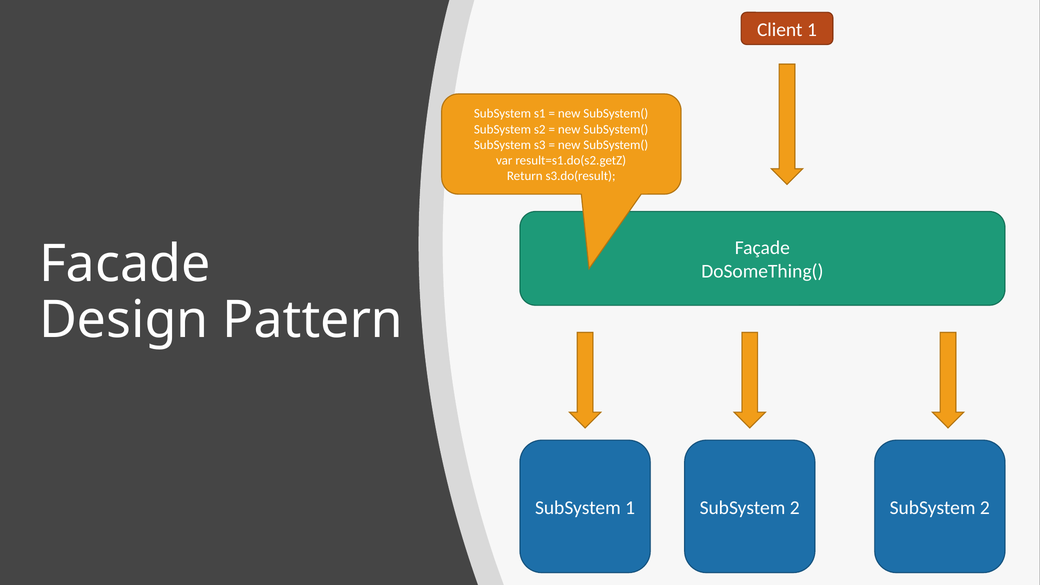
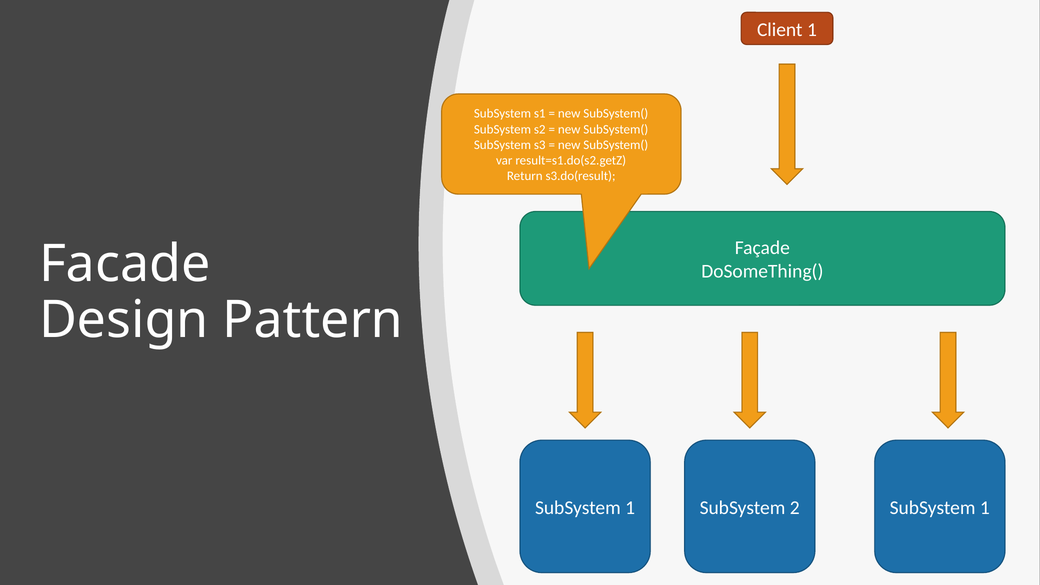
2 SubSystem 2: 2 -> 1 (985, 508)
